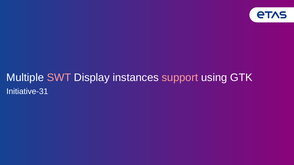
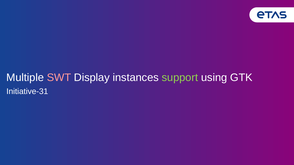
support colour: pink -> light green (180, 78)
